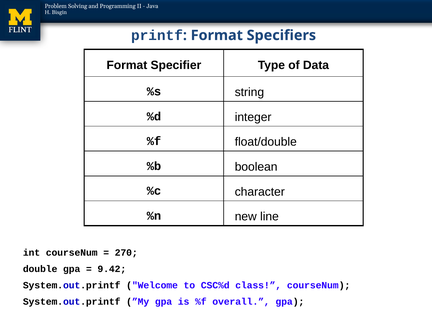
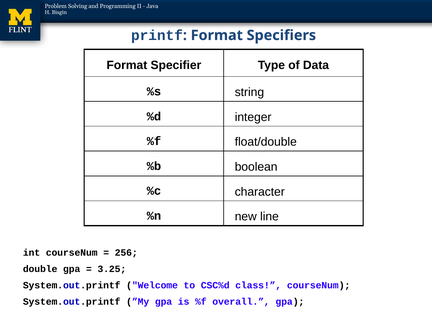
270: 270 -> 256 (126, 253)
9.42: 9.42 -> 3.25 (112, 269)
